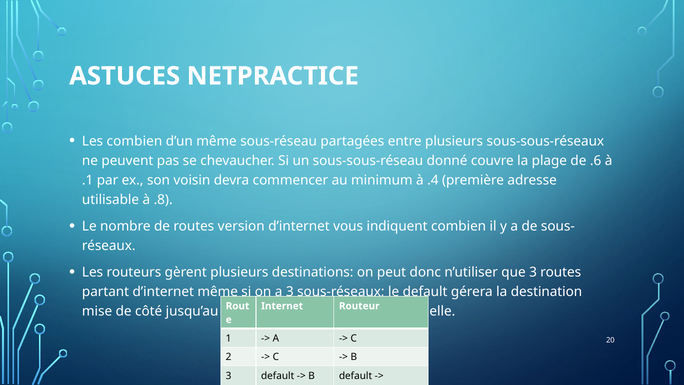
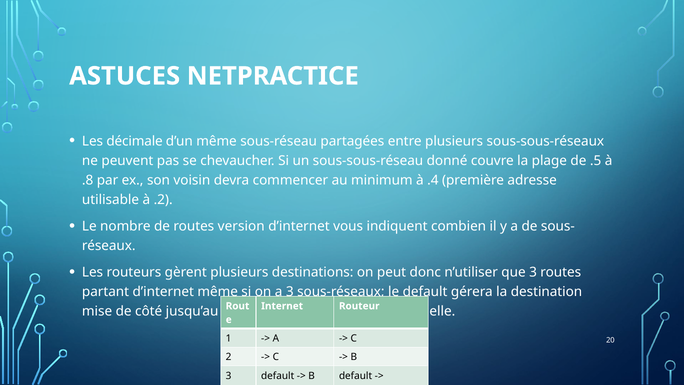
Les combien: combien -> décimale (135, 141)
.6: .6 -> .5 (596, 161)
.1: .1 -> .8 (88, 180)
.8: .8 -> .2 (163, 199)
